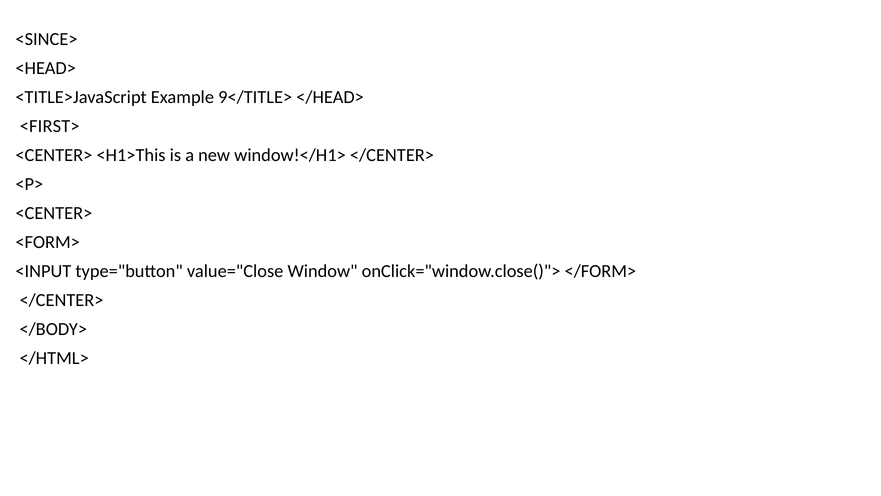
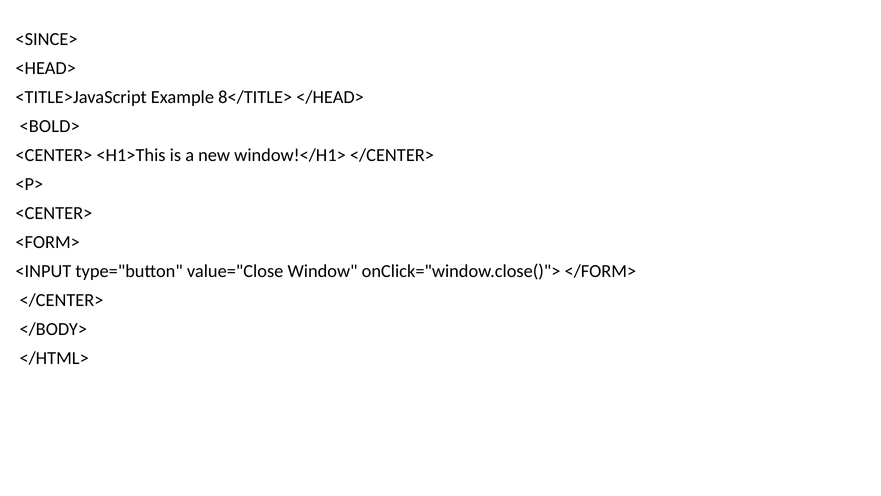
9</TITLE>: 9</TITLE> -> 8</TITLE> (255, 97)
<FIRST>: <FIRST> -> <BOLD> (50, 126)
